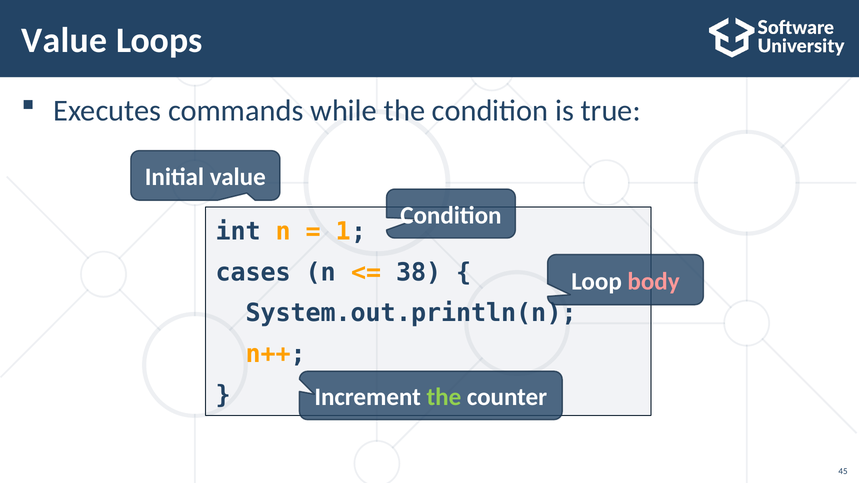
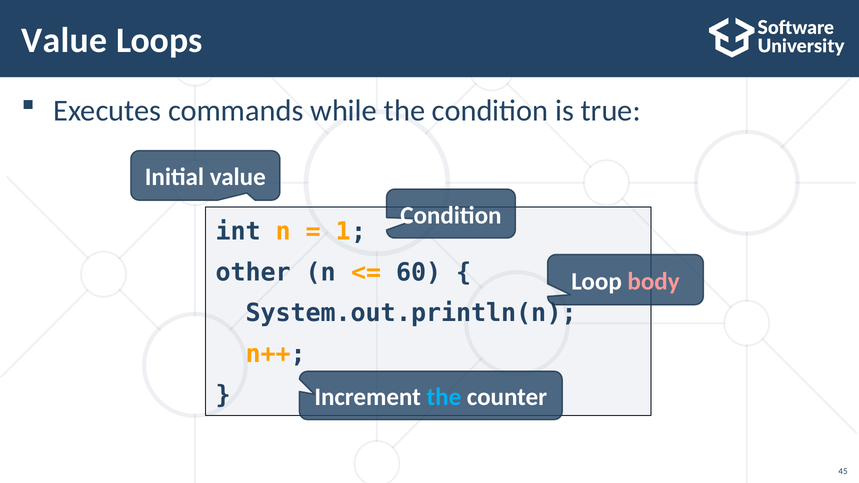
cases: cases -> other (253, 272)
38: 38 -> 60 (419, 272)
the colour: light green -> light blue (444, 397)
